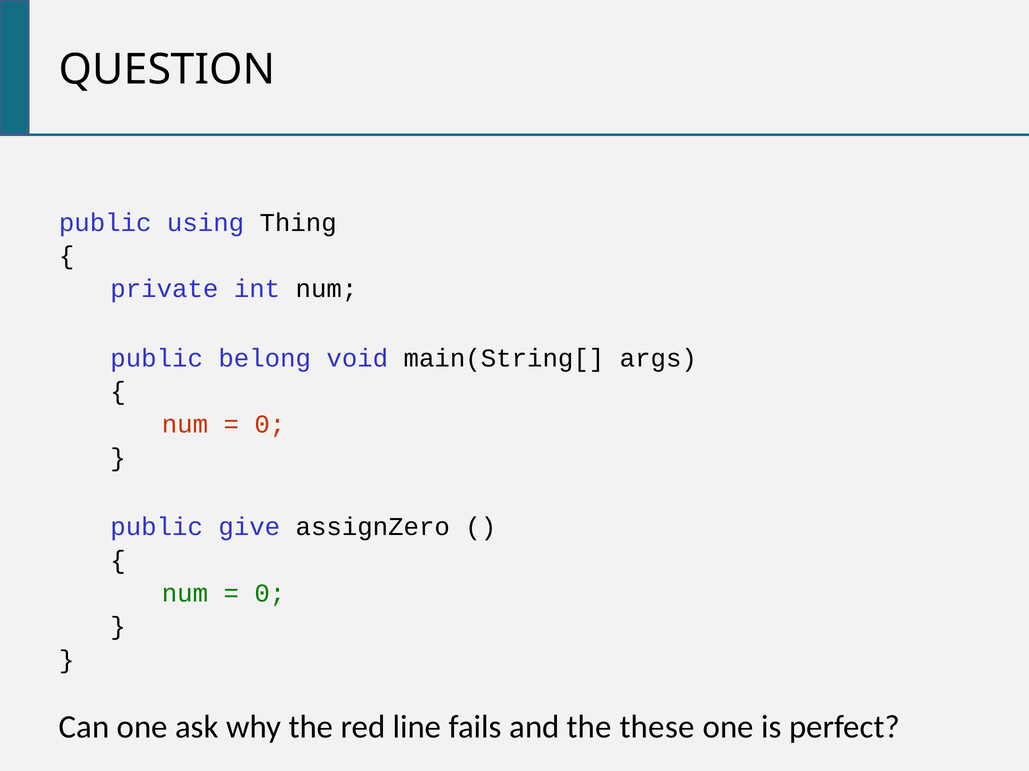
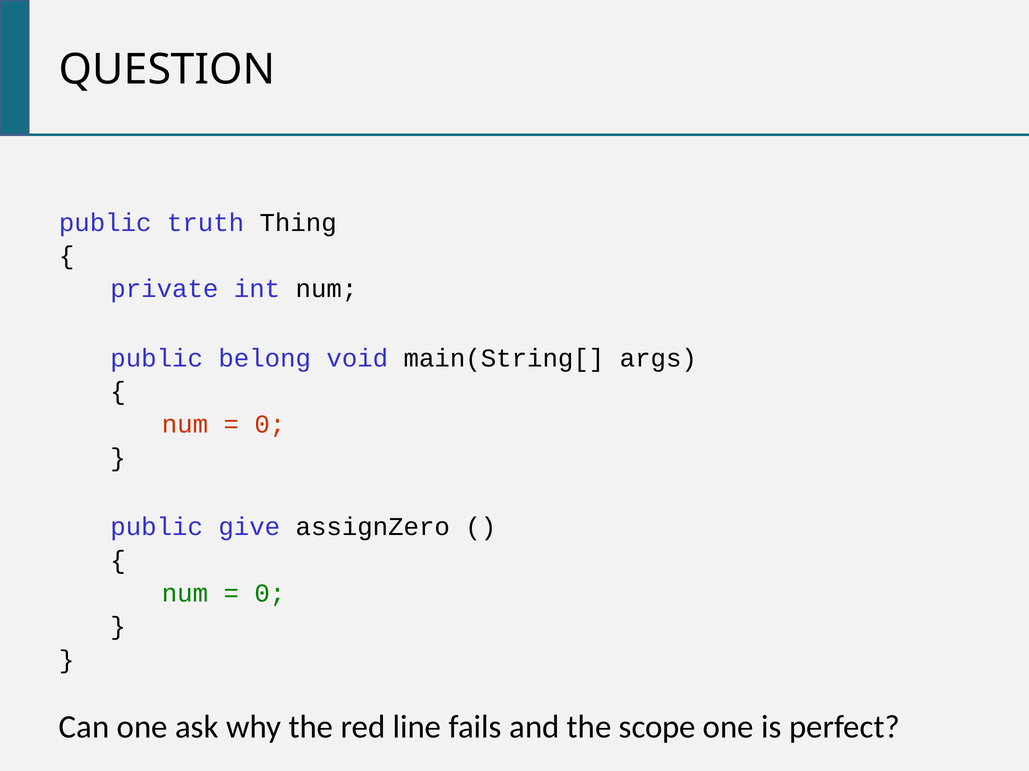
using: using -> truth (206, 223)
these: these -> scope (657, 728)
